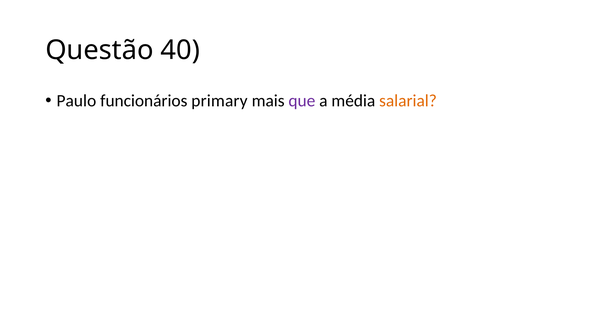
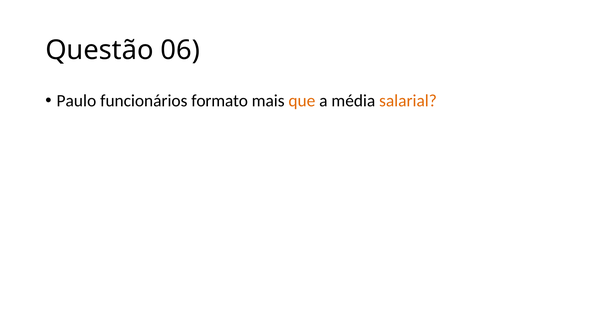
40: 40 -> 06 (180, 50)
primary: primary -> formato (220, 101)
que colour: purple -> orange (302, 101)
